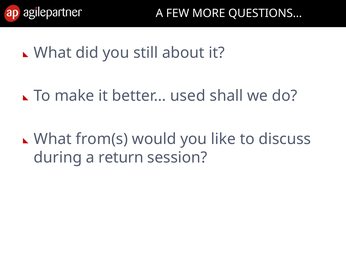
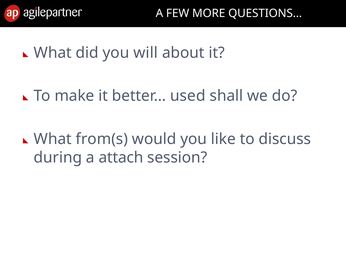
still: still -> will (146, 53)
return: return -> attach (121, 157)
